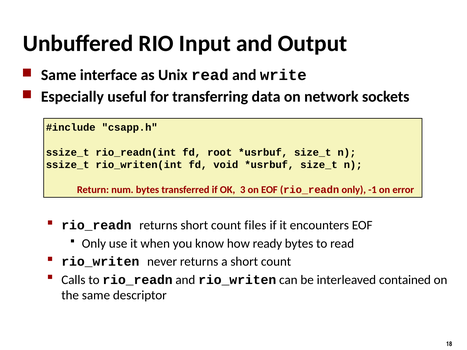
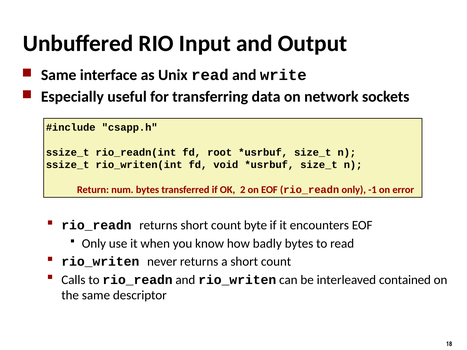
3: 3 -> 2 (243, 190)
files: files -> byte (256, 225)
ready: ready -> badly (267, 244)
